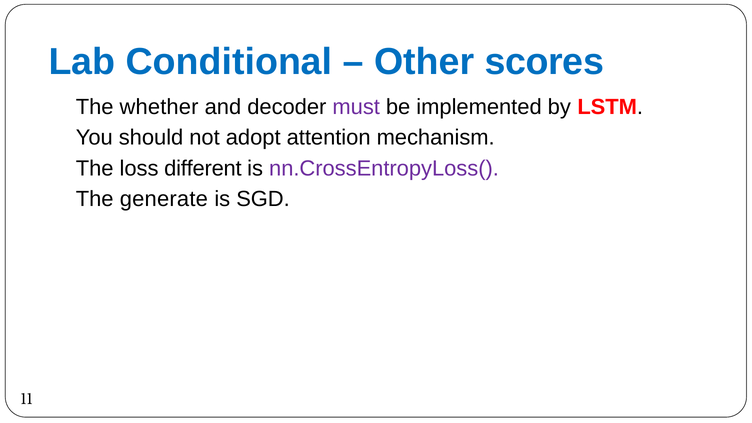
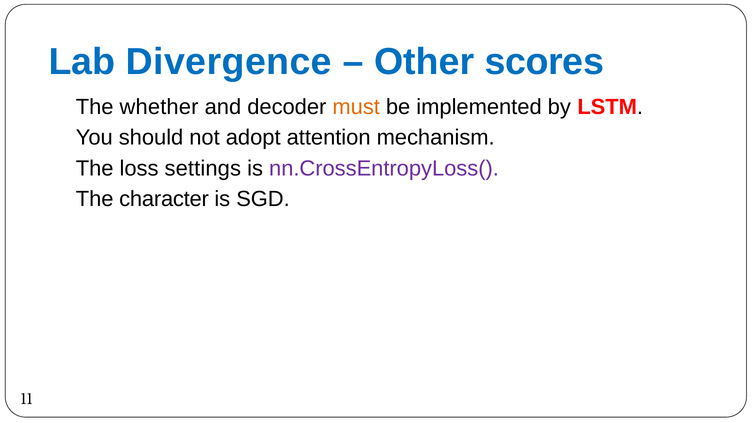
Conditional: Conditional -> Divergence (229, 62)
must colour: purple -> orange (356, 107)
different: different -> settings (203, 168)
generate: generate -> character (164, 199)
